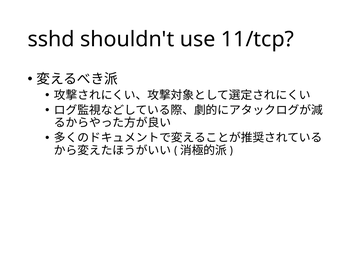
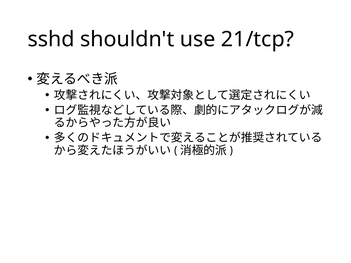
11/tcp: 11/tcp -> 21/tcp (257, 39)
